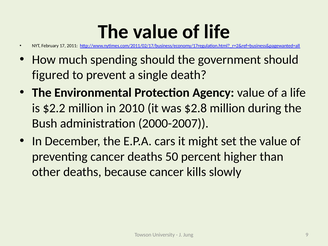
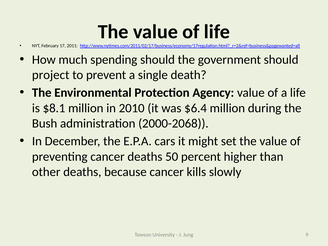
figured: figured -> project (51, 75)
$2.2: $2.2 -> $8.1 (54, 108)
$2.8: $2.8 -> $6.4 (196, 108)
2000-2007: 2000-2007 -> 2000-2068 (173, 123)
